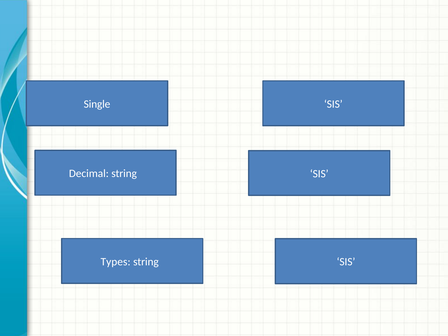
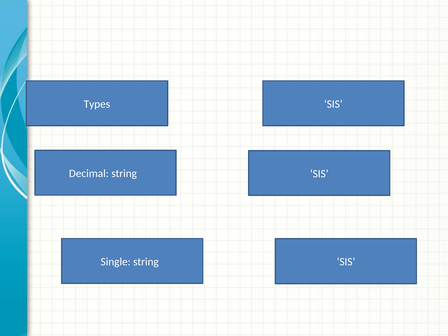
Single: Single -> Types (97, 104)
Types: Types -> Single (116, 262)
